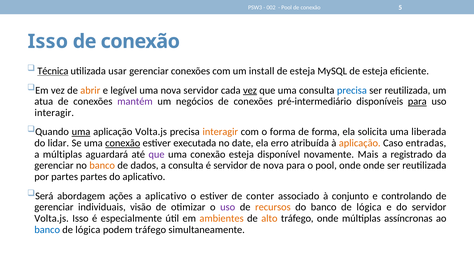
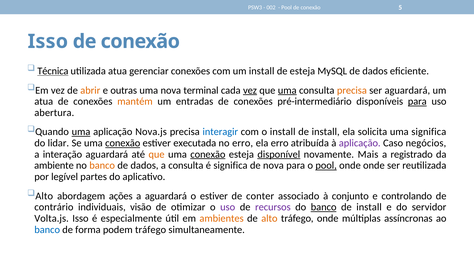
utilizada usar: usar -> atua (118, 71)
MySQL de esteja: esteja -> dados (375, 71)
legível: legível -> outras (124, 90)
nova servidor: servidor -> terminal (201, 90)
uma underline: none -> present (287, 90)
precisa colour: blue -> orange (352, 90)
reutilizada: reutilizada -> aguardará (407, 90)
mantém colour: purple -> orange (135, 101)
negócios: negócios -> entradas (195, 101)
interagir: interagir -> abertura (54, 113)
aplicação Volta.js: Volta.js -> Nova.js (151, 132)
interagir colour: orange -> blue (220, 132)
o forma: forma -> install (283, 132)
forma: forma -> install (326, 132)
uma liberada: liberada -> significa (429, 132)
no date: date -> erro (243, 143)
aplicação colour: orange -> purple (360, 143)
entradas: entradas -> negócios (426, 143)
a múltiplas: múltiplas -> interação (62, 154)
que colour: purple -> orange (157, 154)
conexão underline: none -> present (208, 154)
disponível underline: none -> present (279, 154)
gerenciar: gerenciar -> ambiente (54, 165)
é servidor: servidor -> significa (230, 165)
pool underline: none -> present (326, 165)
por partes: partes -> legível (65, 176)
Será: Será -> Alto (44, 196)
a aplicativo: aplicativo -> aguardará (166, 196)
gerenciar: gerenciar -> contrário (54, 207)
recursos colour: orange -> purple (273, 207)
banco underline: none -> present (324, 207)
lógica: lógica -> install (369, 207)
lógica: lógica -> forma (88, 229)
